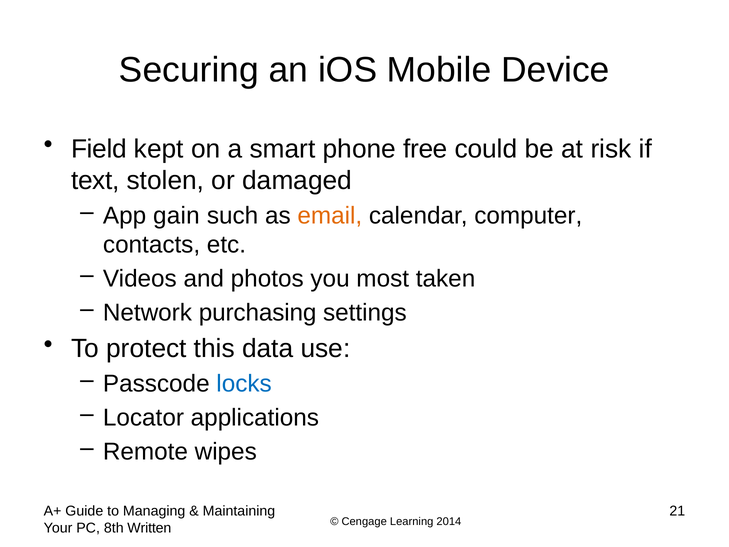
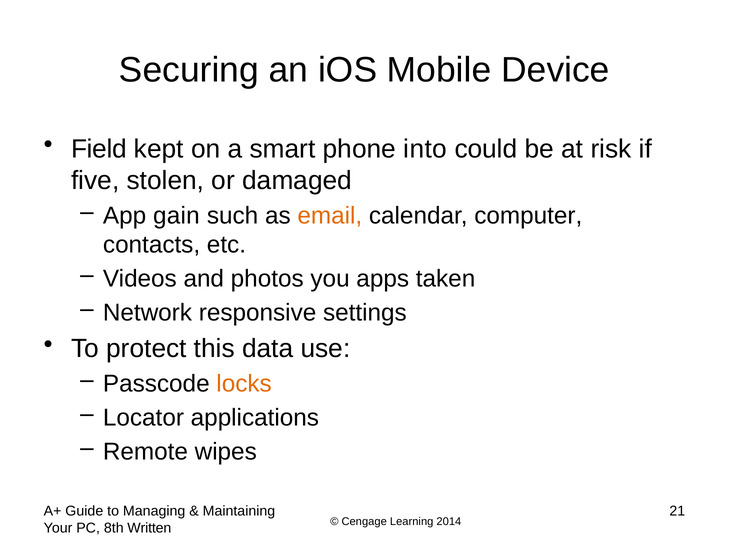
free: free -> into (425, 149)
text: text -> five (95, 180)
most: most -> apps (383, 279)
purchasing: purchasing -> responsive (258, 313)
locks colour: blue -> orange (244, 384)
